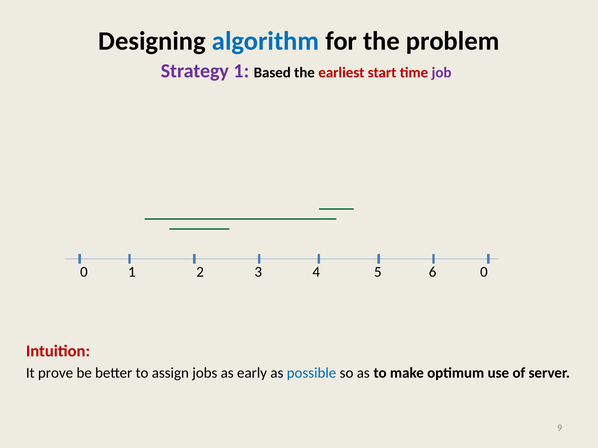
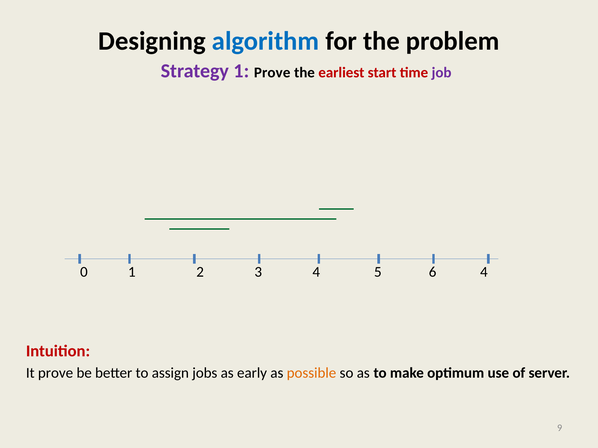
1 Based: Based -> Prove (272, 73)
6 0: 0 -> 4 (484, 272)
possible colour: blue -> orange (311, 373)
